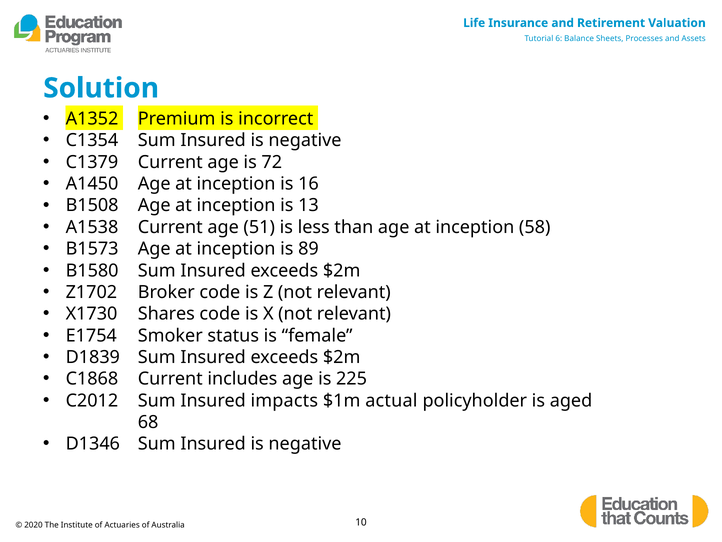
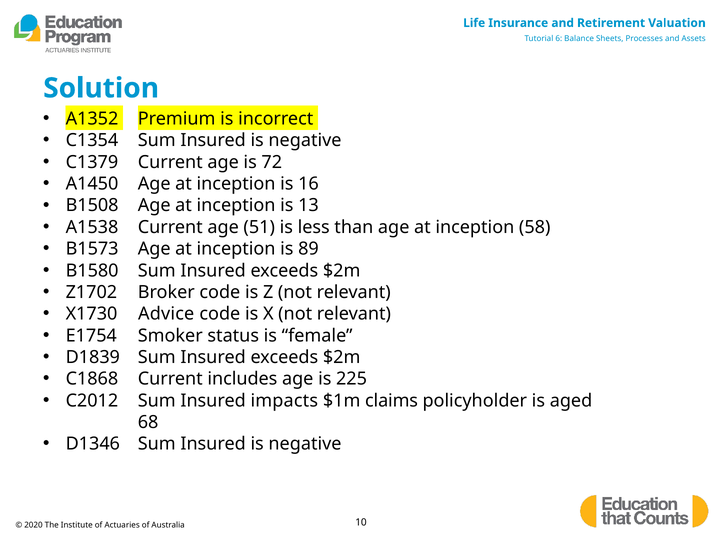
Shares: Shares -> Advice (166, 314)
actual: actual -> claims (392, 400)
